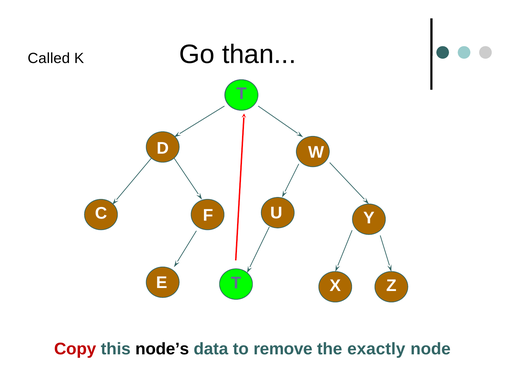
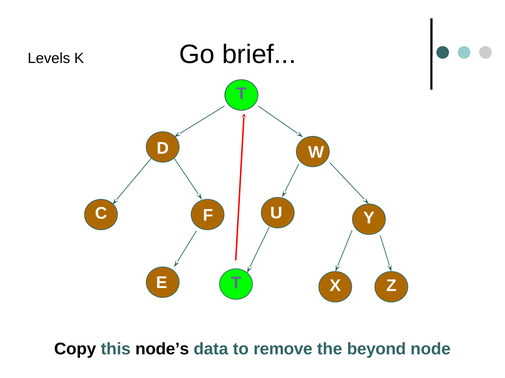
Called: Called -> Levels (49, 58)
than: than -> brief (259, 55)
Copy colour: red -> black (75, 350)
exactly: exactly -> beyond (376, 350)
